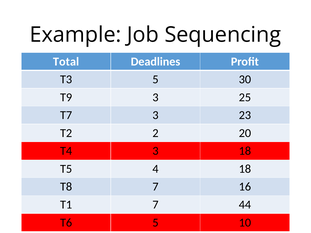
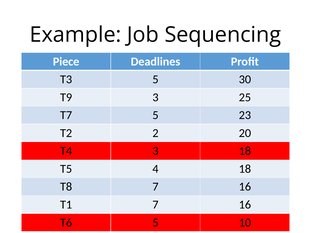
Total: Total -> Piece (66, 62)
T7 3: 3 -> 5 (155, 115)
T1 7 44: 44 -> 16 (245, 205)
